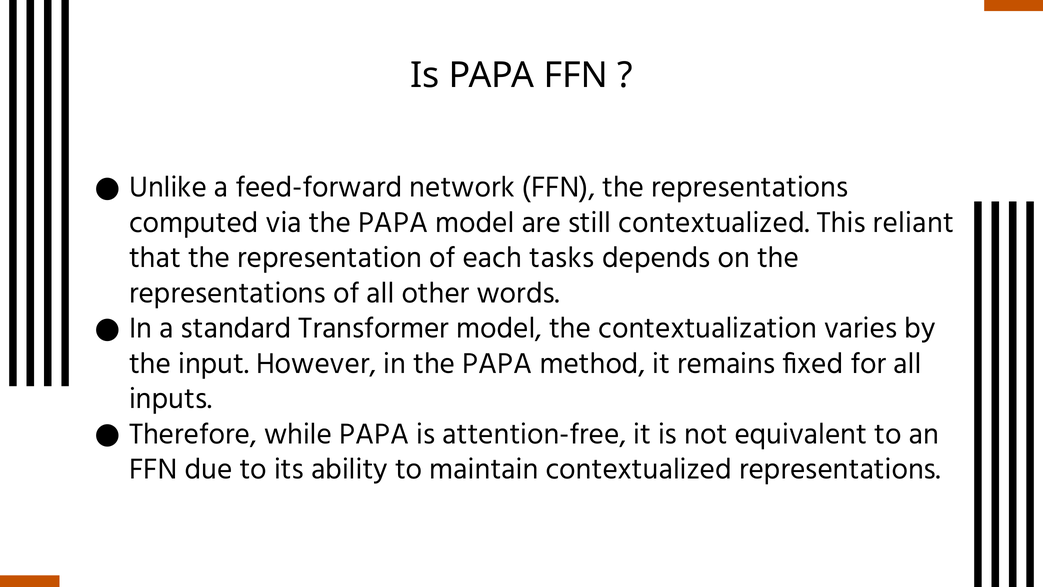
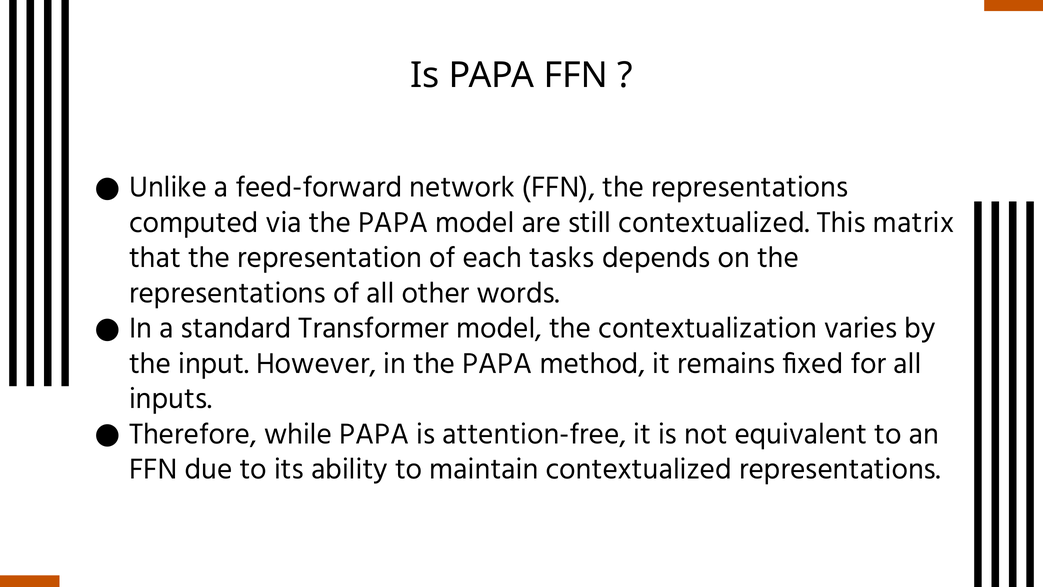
reliant: reliant -> matrix (913, 222)
